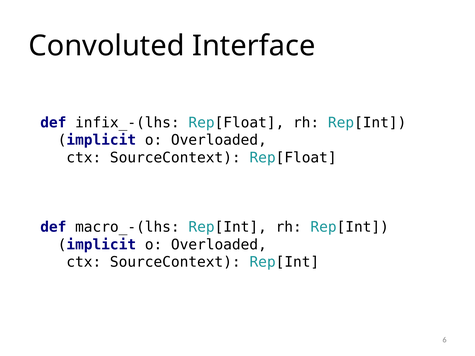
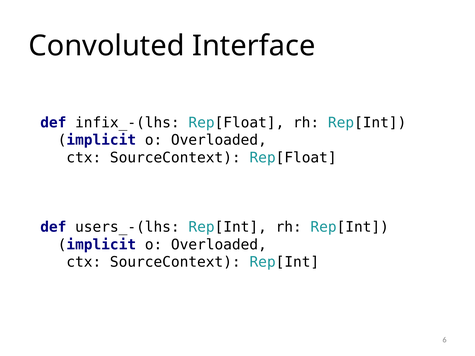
macro_-(lhs: macro_-(lhs -> users_-(lhs (127, 227)
